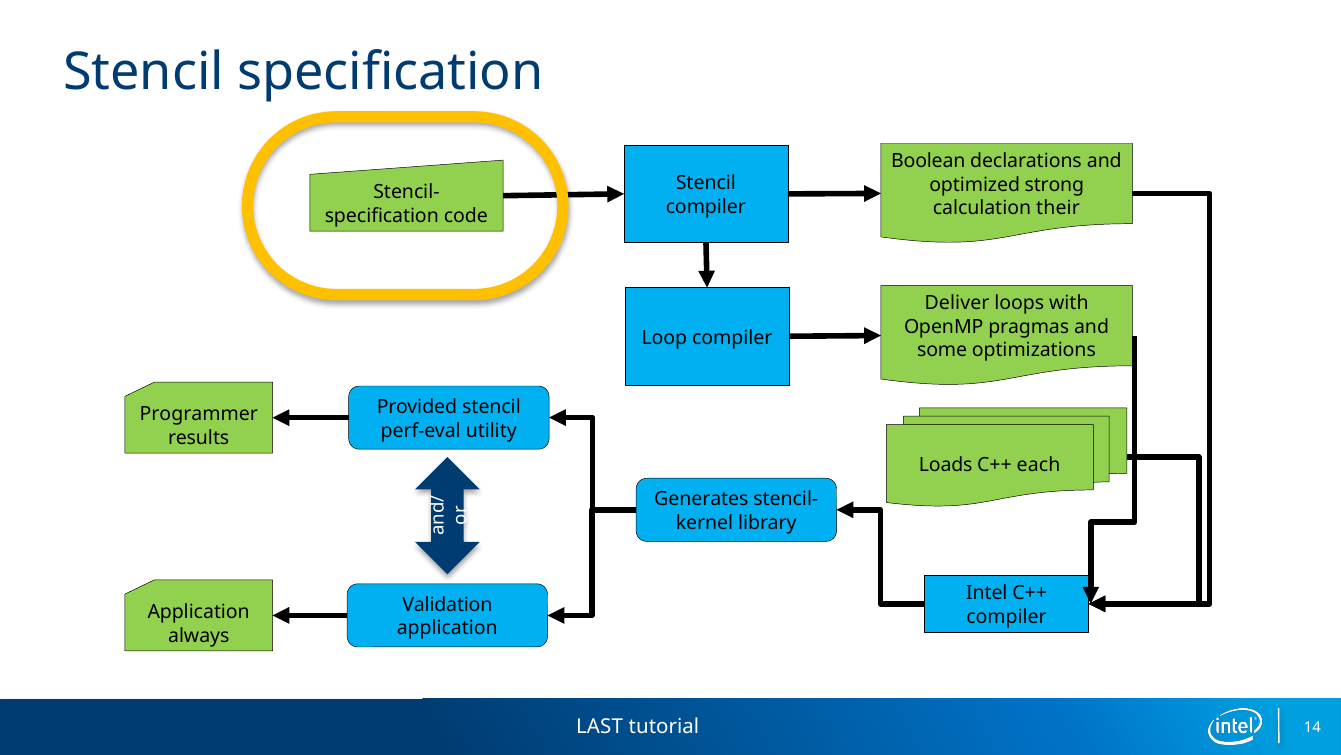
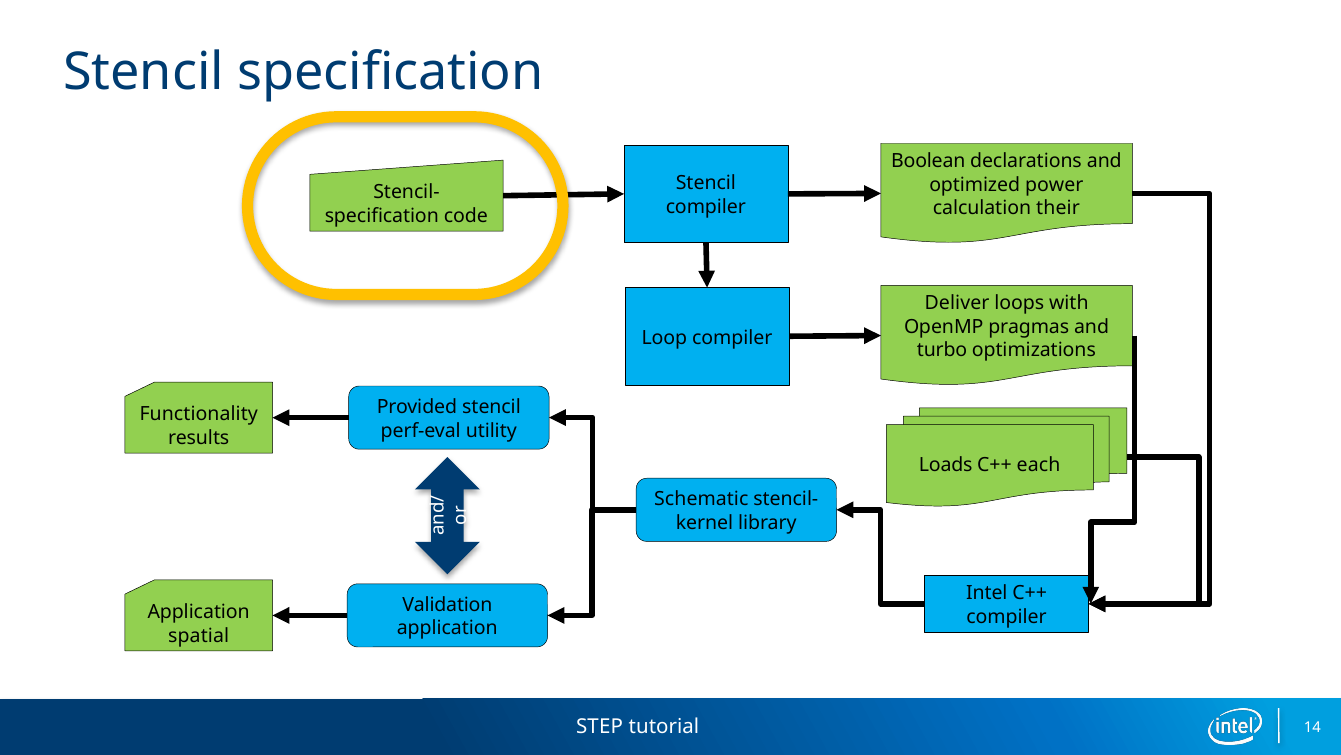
strong: strong -> power (1054, 185)
some: some -> turbo (942, 350)
Programmer: Programmer -> Functionality (199, 414)
Generates: Generates -> Schematic (701, 499)
always: always -> spatial (199, 635)
LAST: LAST -> STEP (600, 726)
